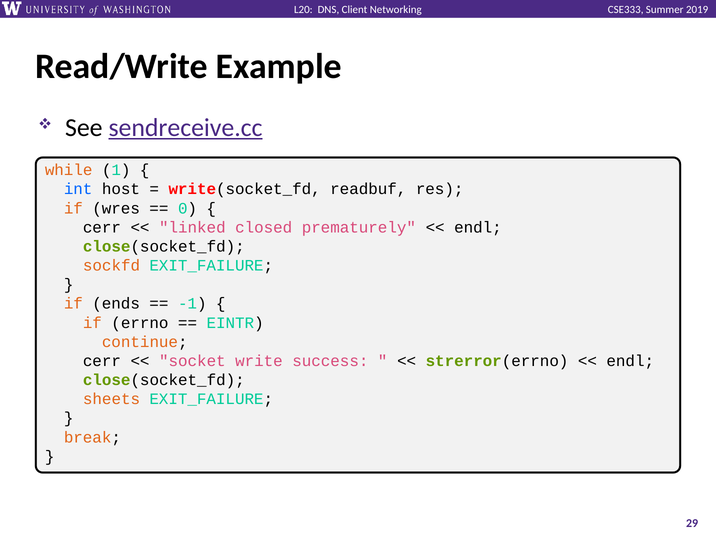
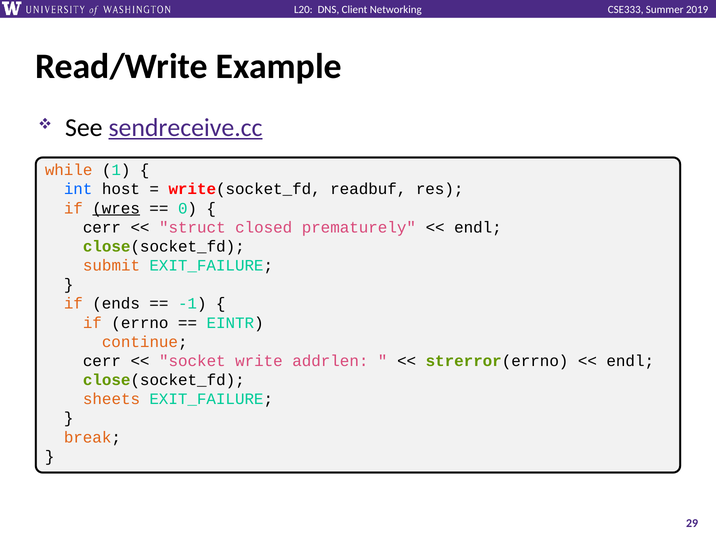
wres underline: none -> present (116, 208)
linked: linked -> struct (192, 227)
sockfd: sockfd -> submit (112, 266)
success: success -> addrlen (330, 361)
